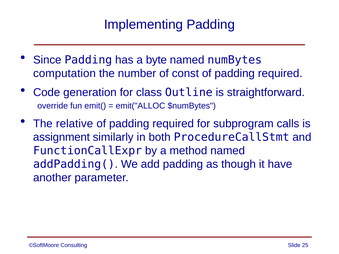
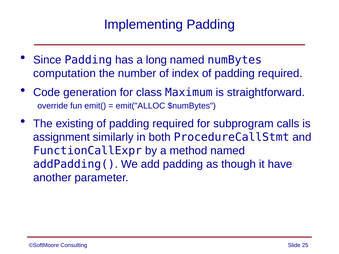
byte: byte -> long (156, 60)
const: const -> index (185, 73)
Outline: Outline -> Maximum (189, 93)
relative: relative -> existing (75, 124)
